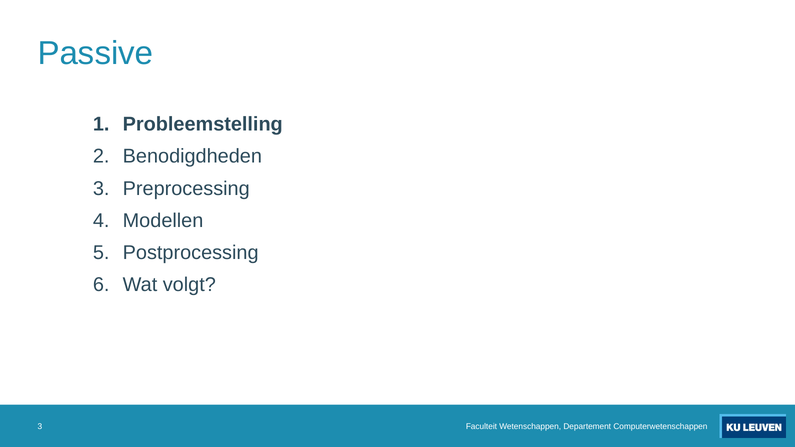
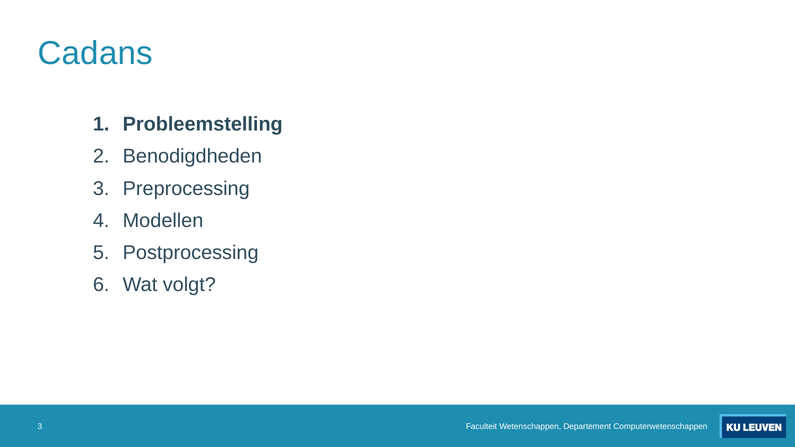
Passive: Passive -> Cadans (95, 53)
